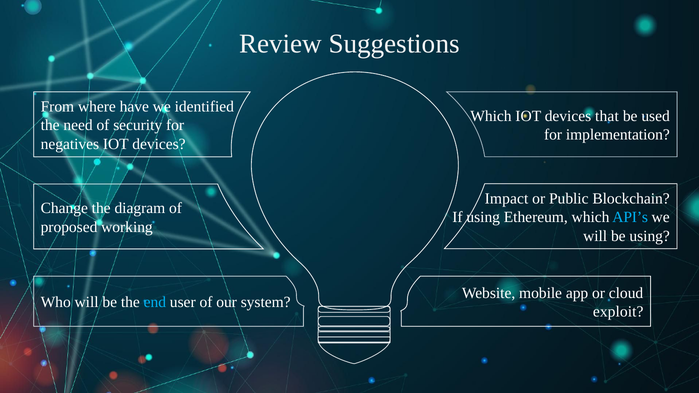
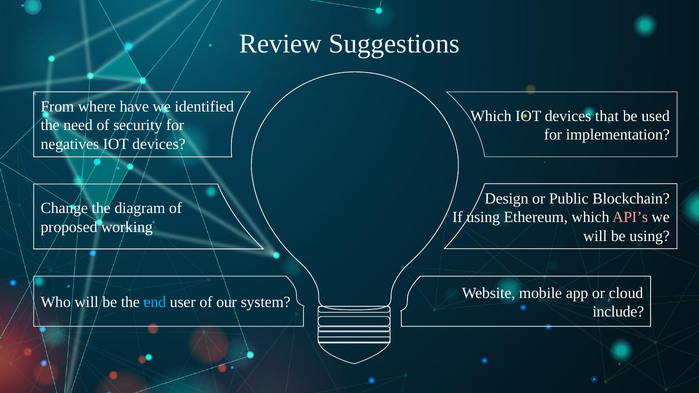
Impact: Impact -> Design (507, 199)
API’s colour: light blue -> pink (630, 217)
exploit: exploit -> include (618, 312)
